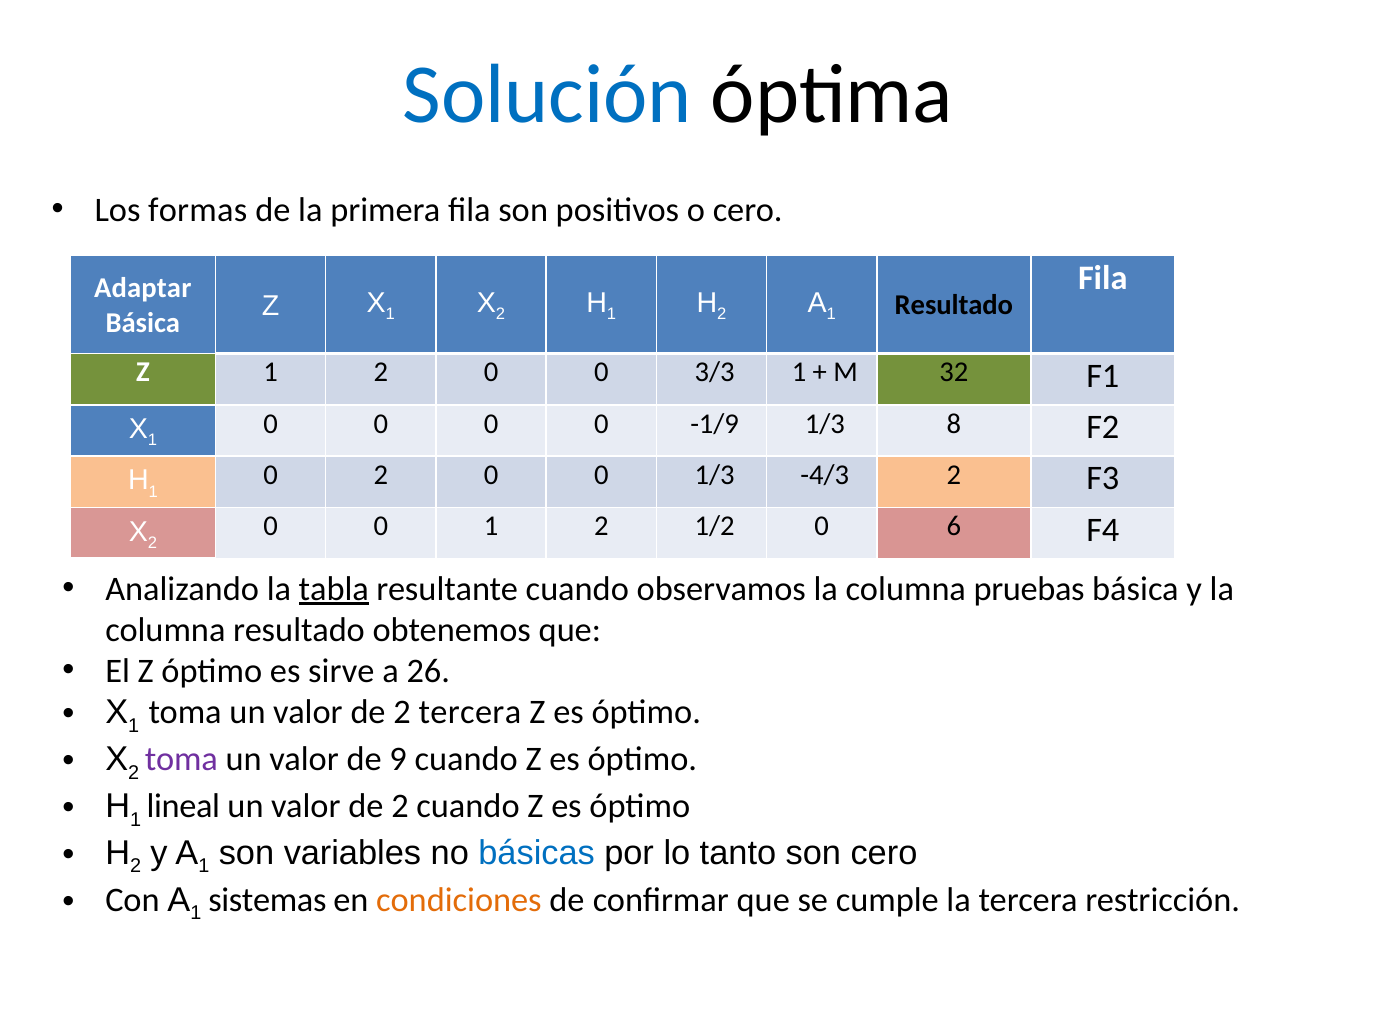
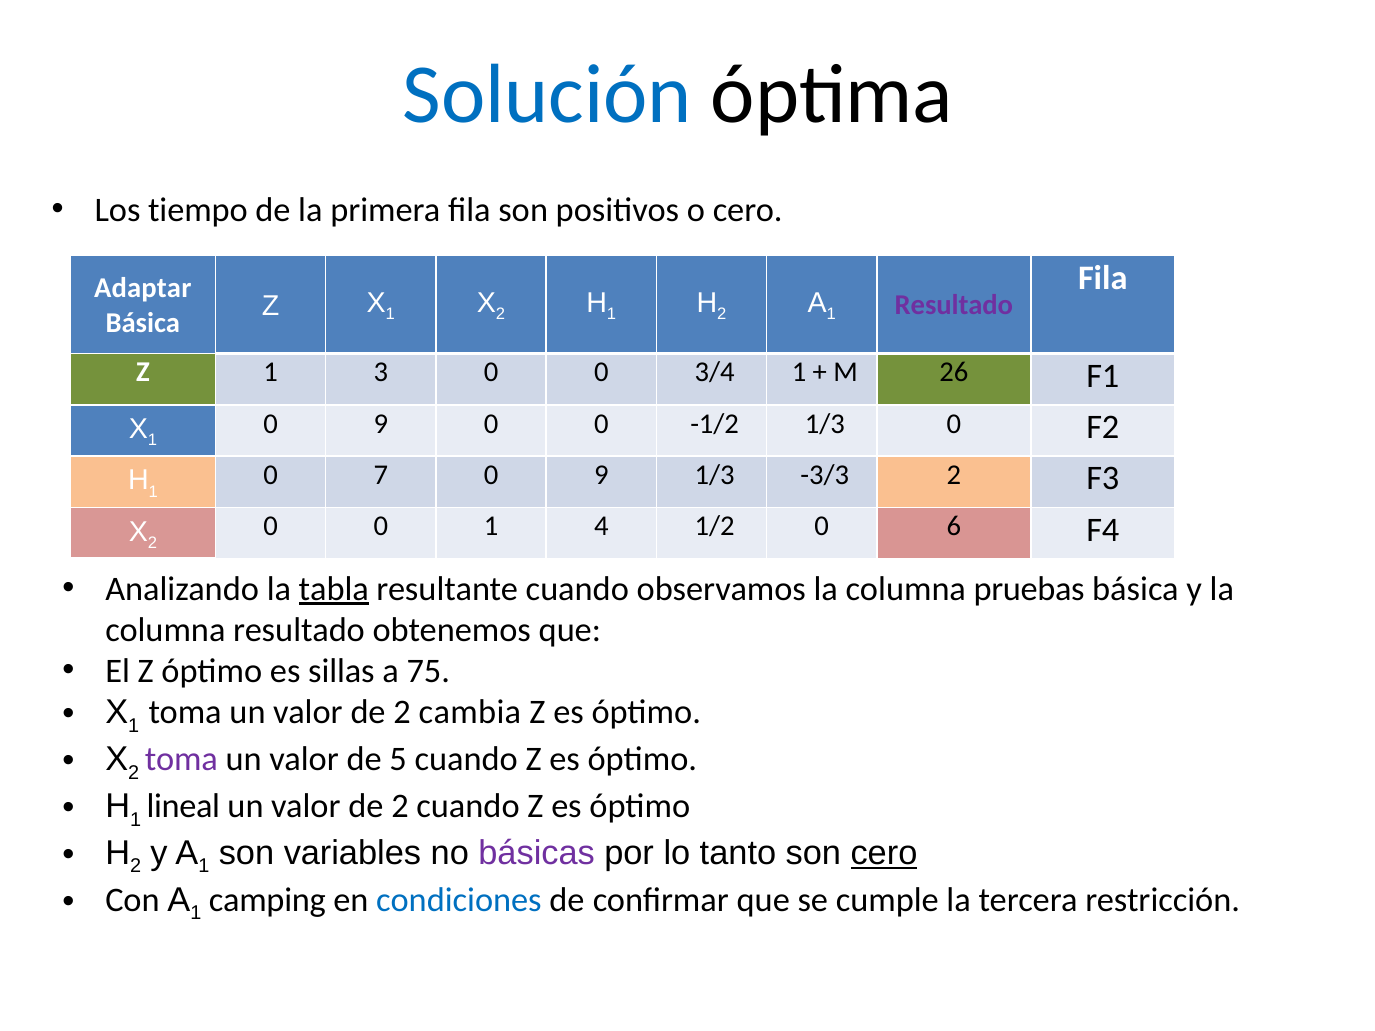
formas: formas -> tiempo (198, 210)
Resultado colour: black -> purple (954, 306)
Z 1 2: 2 -> 3 (381, 373)
3/3: 3/3 -> 3/4 (715, 373)
32: 32 -> 26 (954, 373)
0: 0 -> 9 (381, 424)
-1/9: -1/9 -> -1/2 (715, 424)
1/3 8: 8 -> 0 (954, 424)
0 2: 2 -> 7 (381, 475)
0: 0 -> 9 (601, 475)
-4/3: -4/3 -> -3/3 (825, 475)
0 1 2: 2 -> 4 (601, 526)
sirve: sirve -> sillas (341, 671)
26: 26 -> 75 (428, 671)
2 tercera: tercera -> cambia (470, 713)
9: 9 -> 5 (398, 759)
básicas colour: blue -> purple (537, 853)
cero underline: none -> present (884, 853)
sistemas: sistemas -> camping (267, 900)
condiciones colour: orange -> blue (459, 900)
